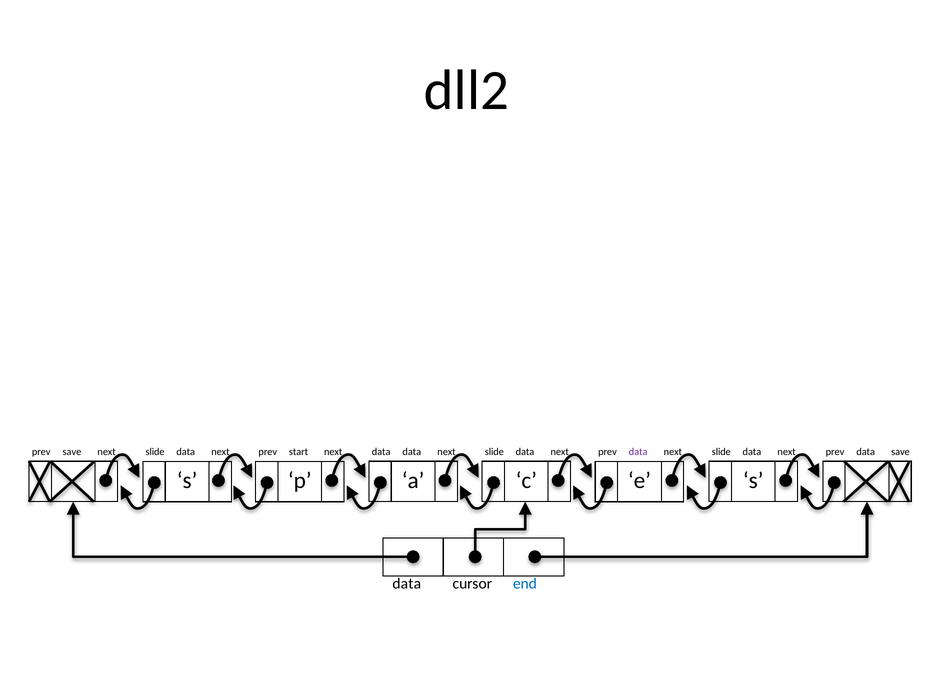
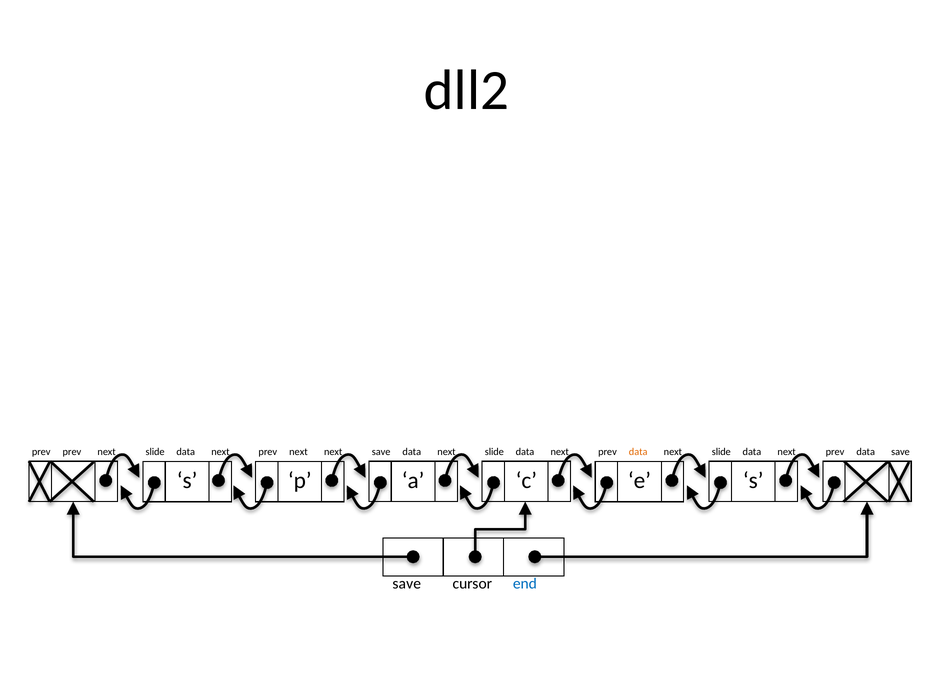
prev save: save -> prev (72, 452)
start: start -> next (298, 452)
data: data -> save (381, 452)
data colour: purple -> orange (638, 452)
data: data -> save (407, 583)
